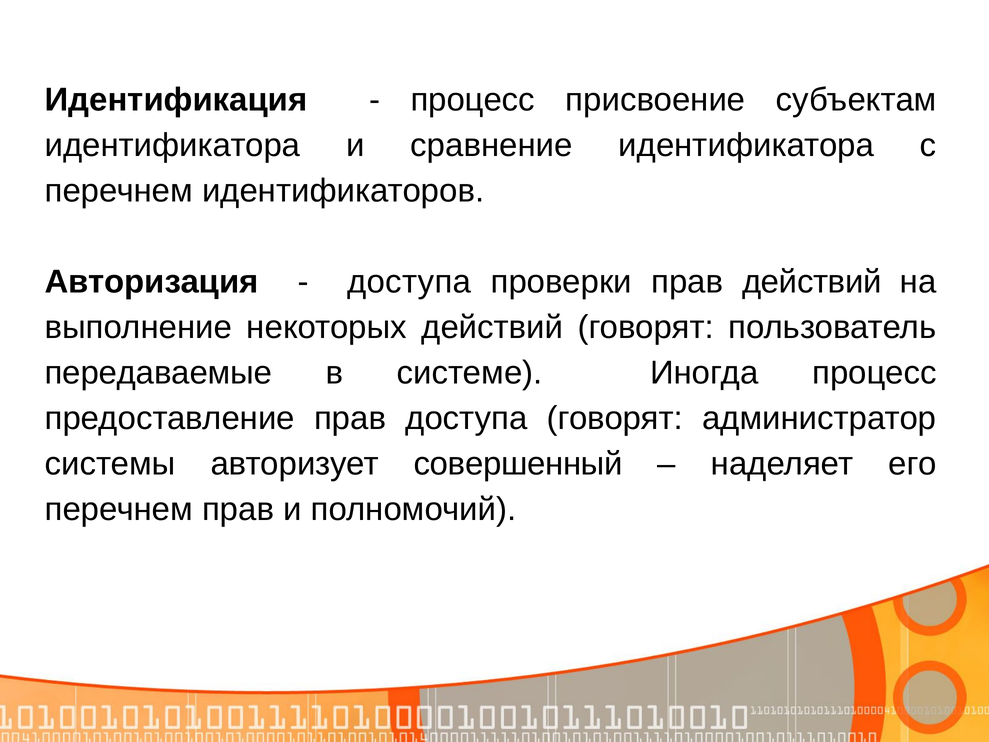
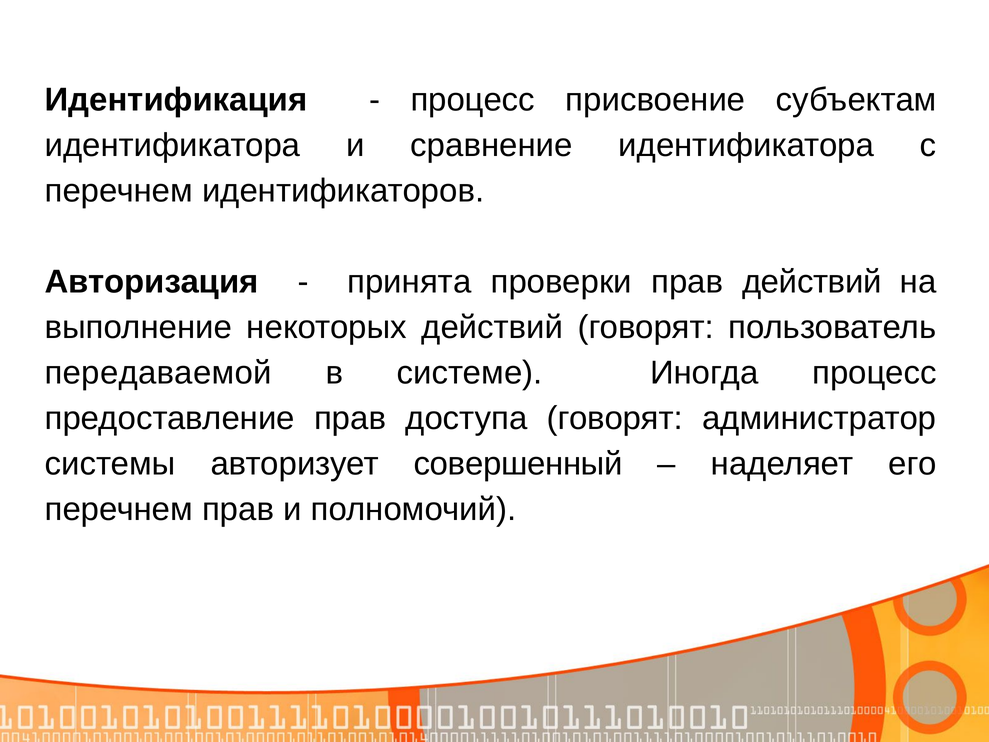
доступа: доступа -> принята (409, 282)
передаваемые: передаваемые -> передаваемой (158, 373)
